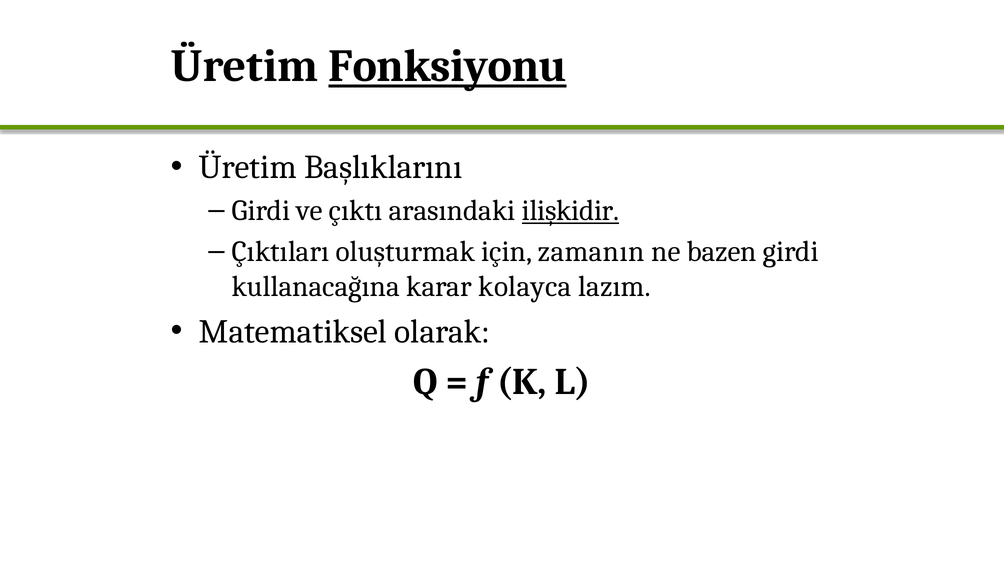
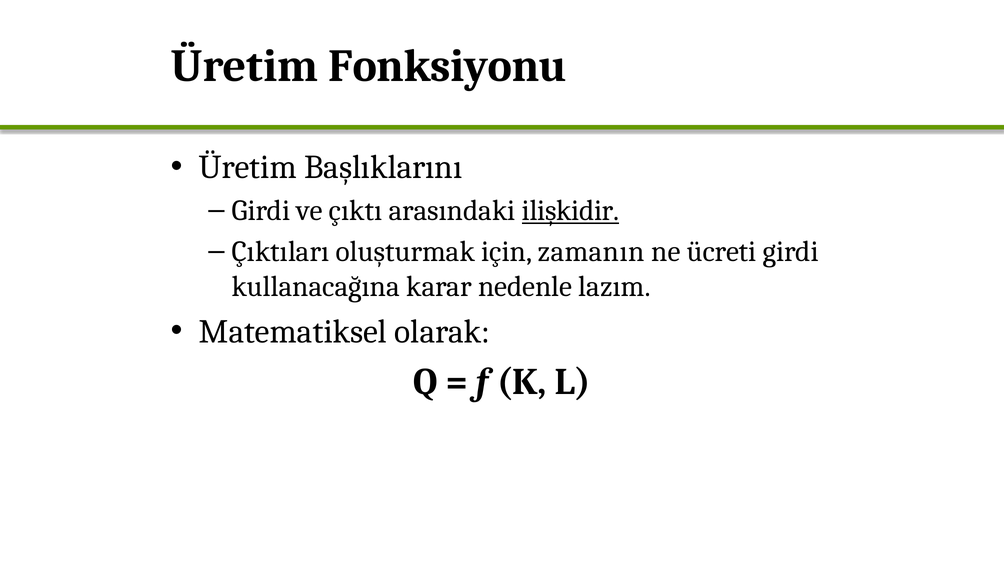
Fonksiyonu underline: present -> none (448, 66)
bazen: bazen -> ücreti (722, 252)
kolayca: kolayca -> nedenle (525, 287)
